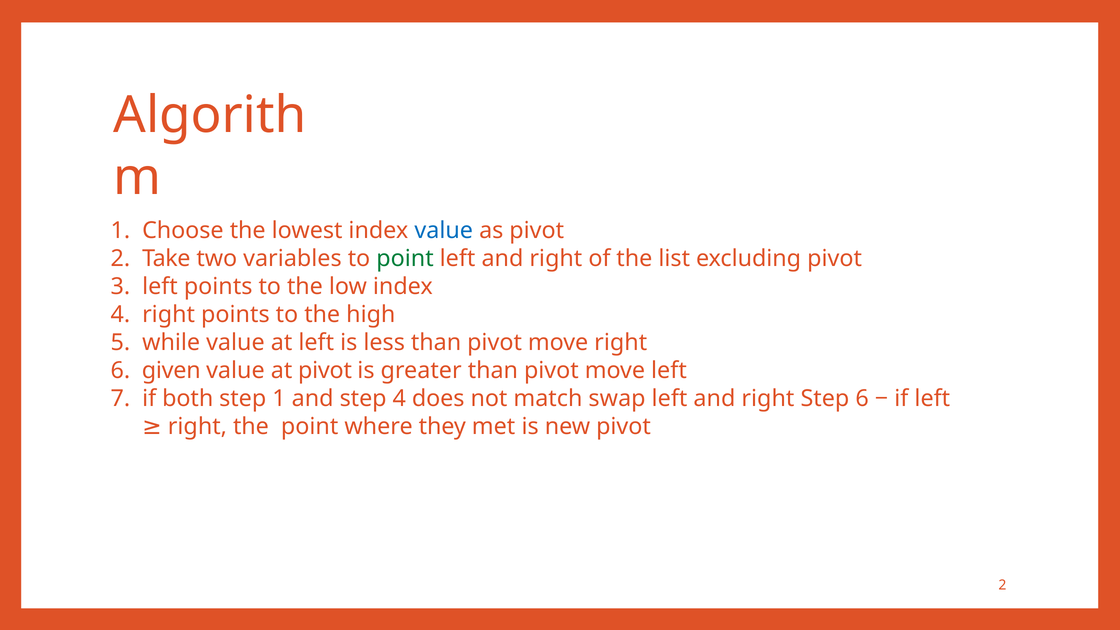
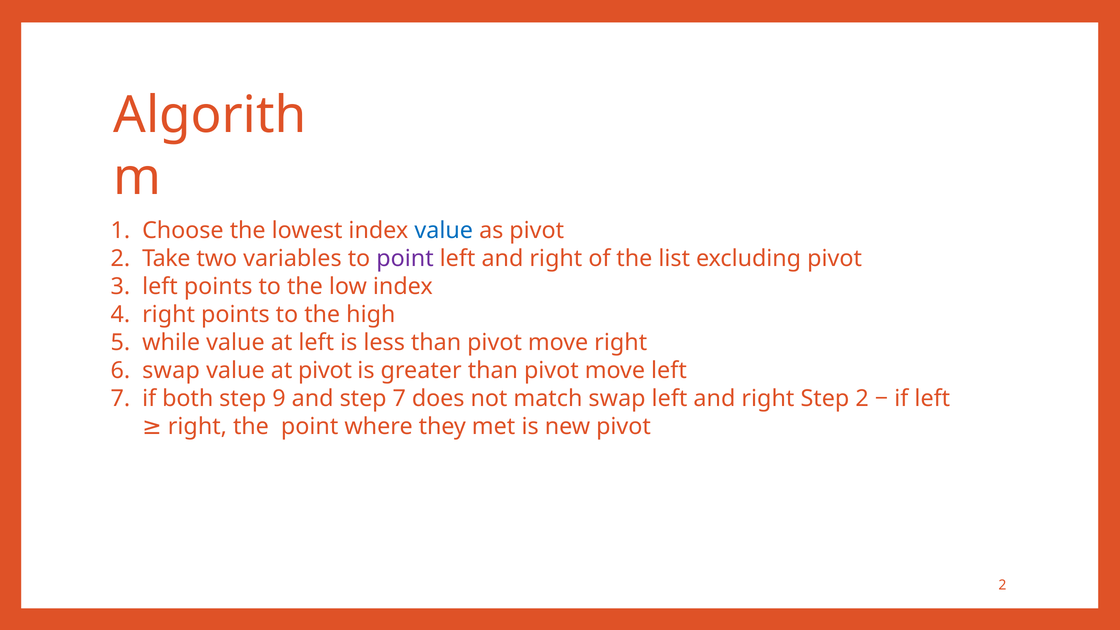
point colour: green -> purple (405, 258)
6 given: given -> swap (171, 370)
step 1: 1 -> 9 (279, 398)
step 4: 4 -> 7 (399, 398)
Step 6: 6 -> 2 (862, 398)
